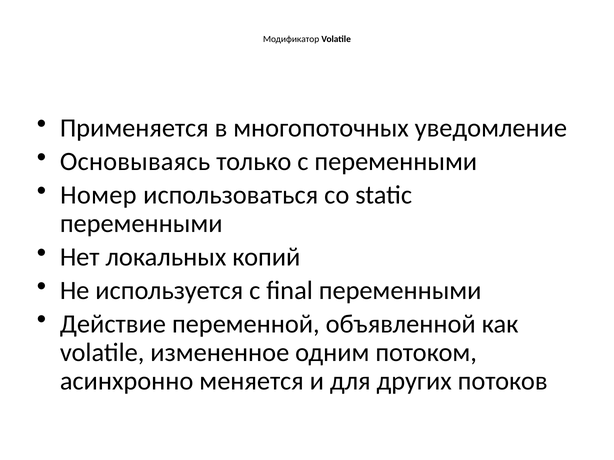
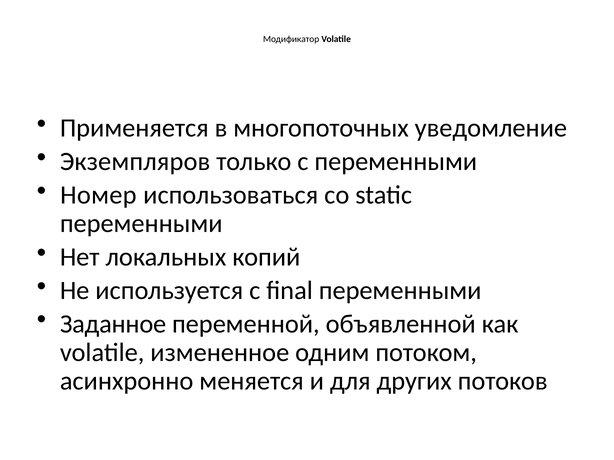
Основываясь: Основываясь -> Экземпляров (135, 162)
Действие: Действие -> Заданное (113, 324)
